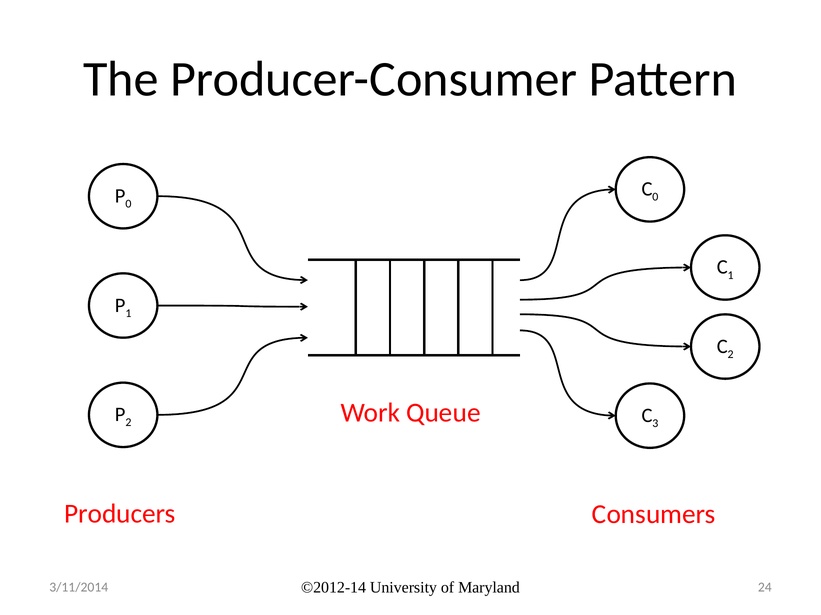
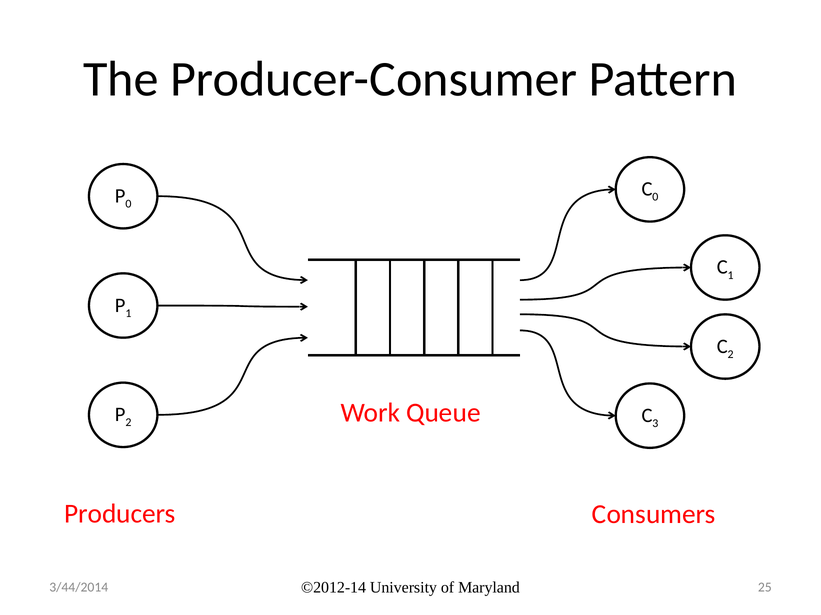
24: 24 -> 25 (765, 588)
3/11/2014: 3/11/2014 -> 3/44/2014 (79, 588)
